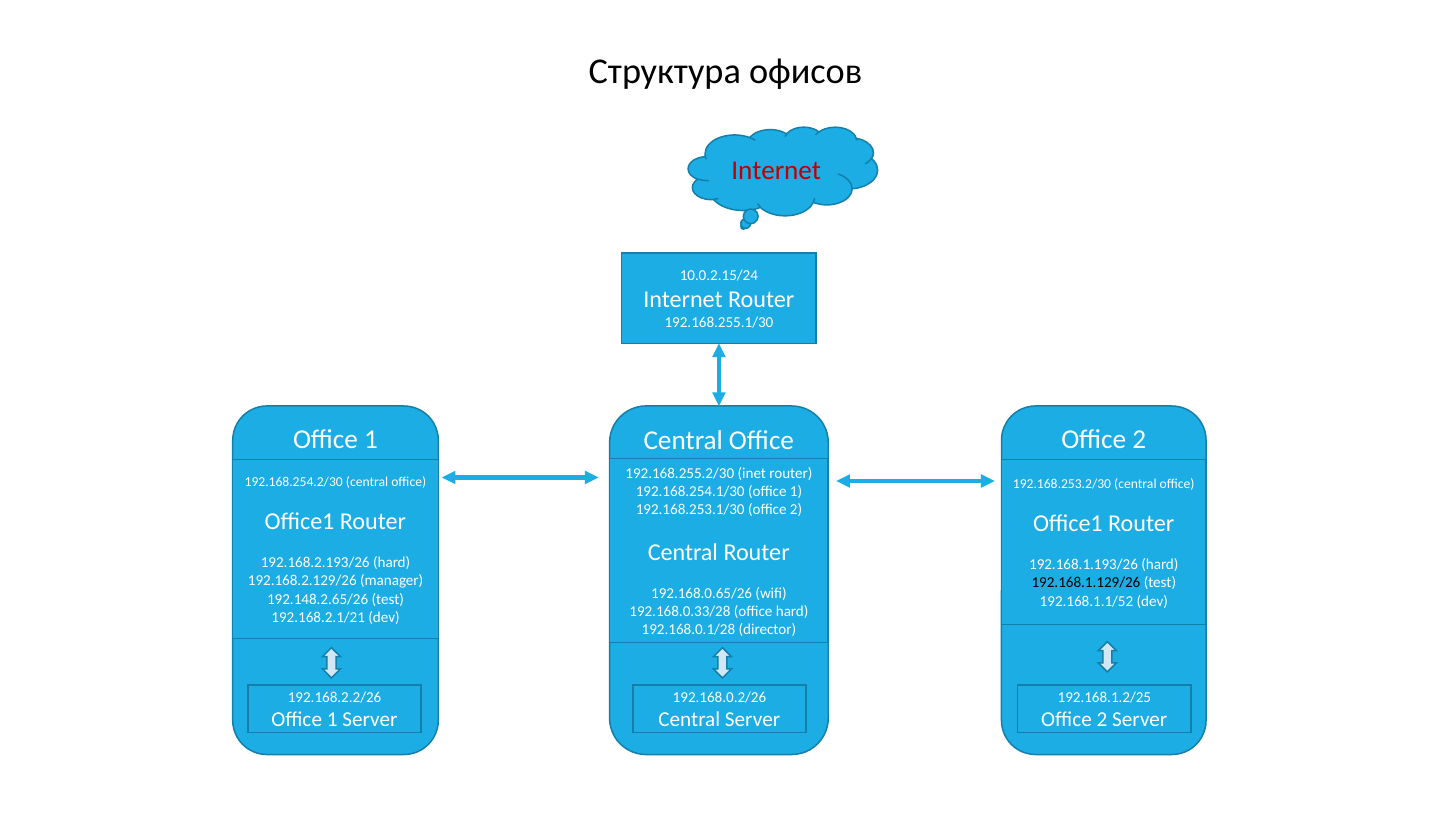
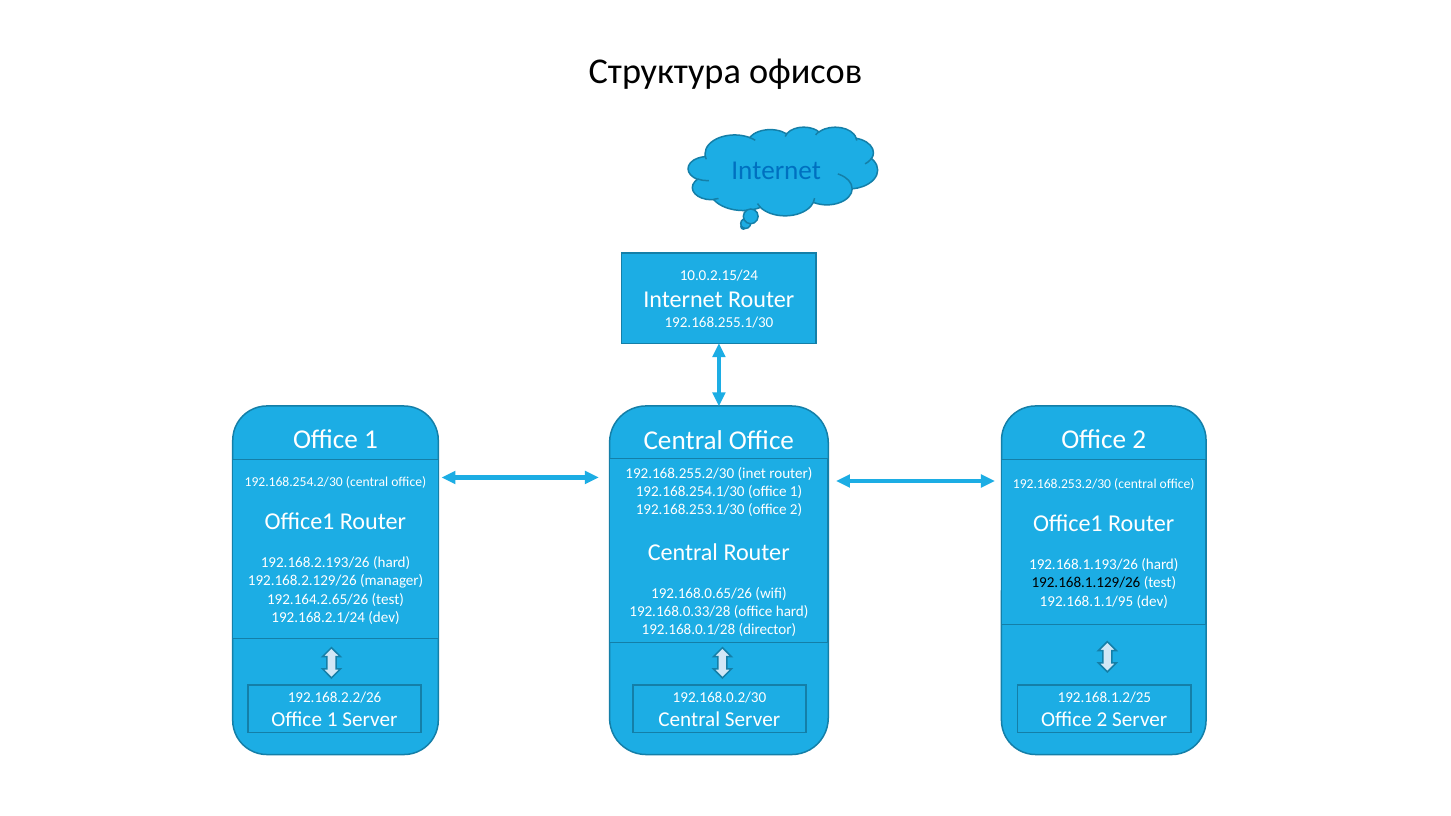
Internet colour: red -> blue (776, 171)
192.148.2.65/26: 192.148.2.65/26 -> 192.164.2.65/26 (318, 599)
192.168.1.1/52: 192.168.1.1/52 -> 192.168.1.1/95 (1087, 601)
192.168.2.1/21: 192.168.2.1/21 -> 192.168.2.1/24 (318, 617)
192.168.0.2/26: 192.168.0.2/26 -> 192.168.0.2/30 (720, 697)
